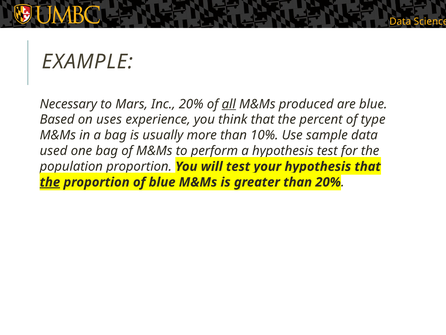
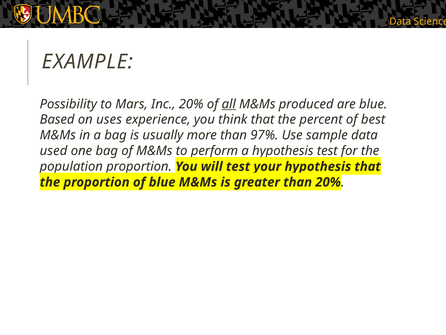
Necessary: Necessary -> Possibility (68, 104)
type: type -> best (373, 120)
10%: 10% -> 97% (264, 135)
the underline: present -> none (50, 182)
